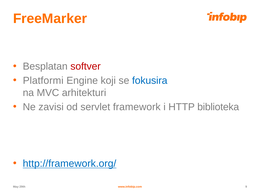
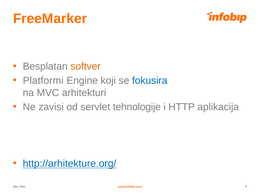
softver colour: red -> orange (86, 66)
framework: framework -> tehnologije (137, 107)
biblioteka: biblioteka -> aplikacija (218, 107)
http://framework.org/: http://framework.org/ -> http://arhitekture.org/ (70, 164)
